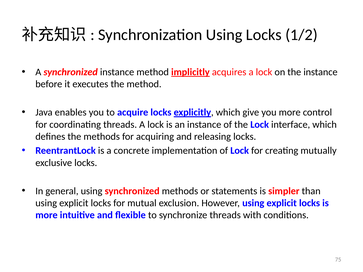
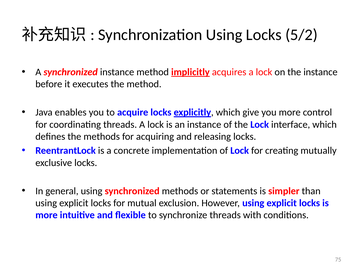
1/2: 1/2 -> 5/2 (301, 35)
